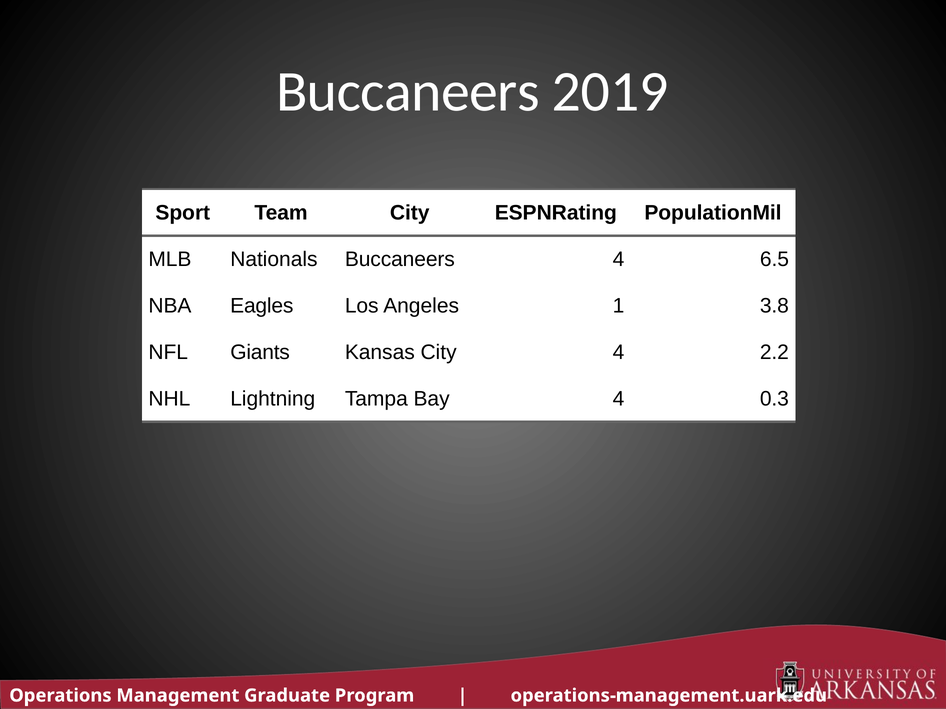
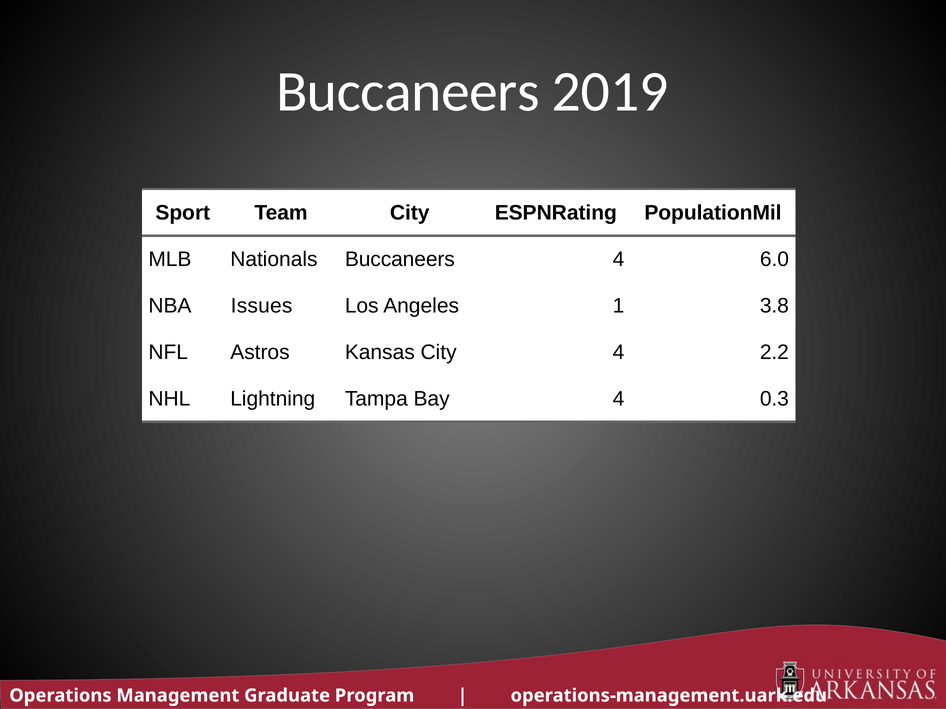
6.5: 6.5 -> 6.0 (774, 259)
Eagles: Eagles -> Issues (262, 306)
Giants: Giants -> Astros (260, 352)
